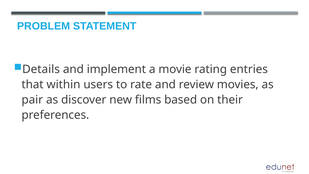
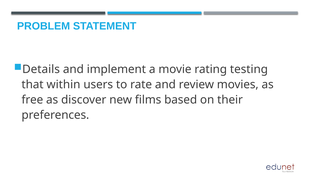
entries: entries -> testing (249, 69)
pair: pair -> free (32, 100)
